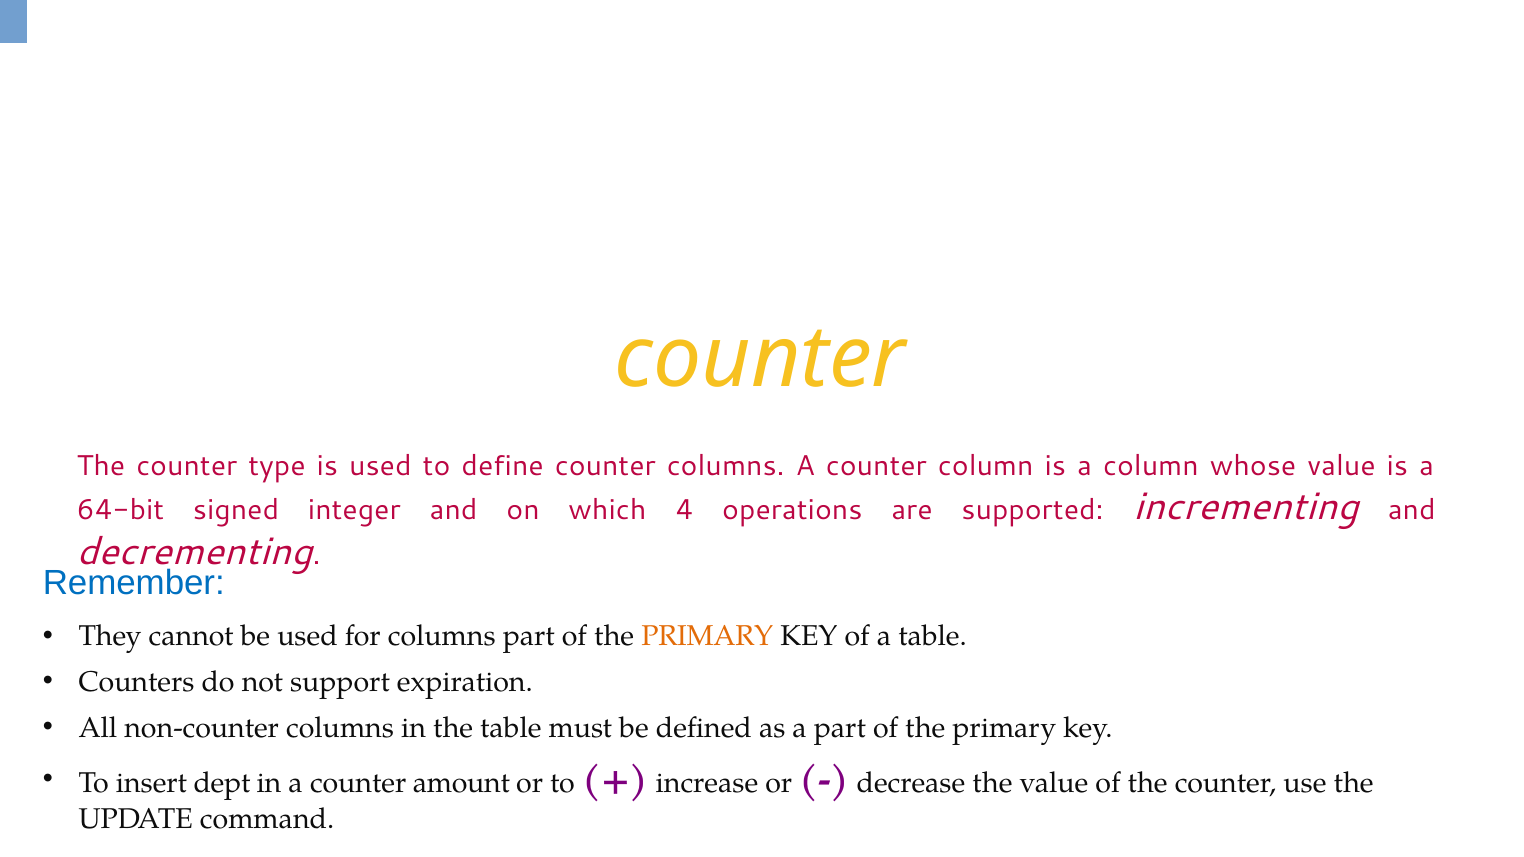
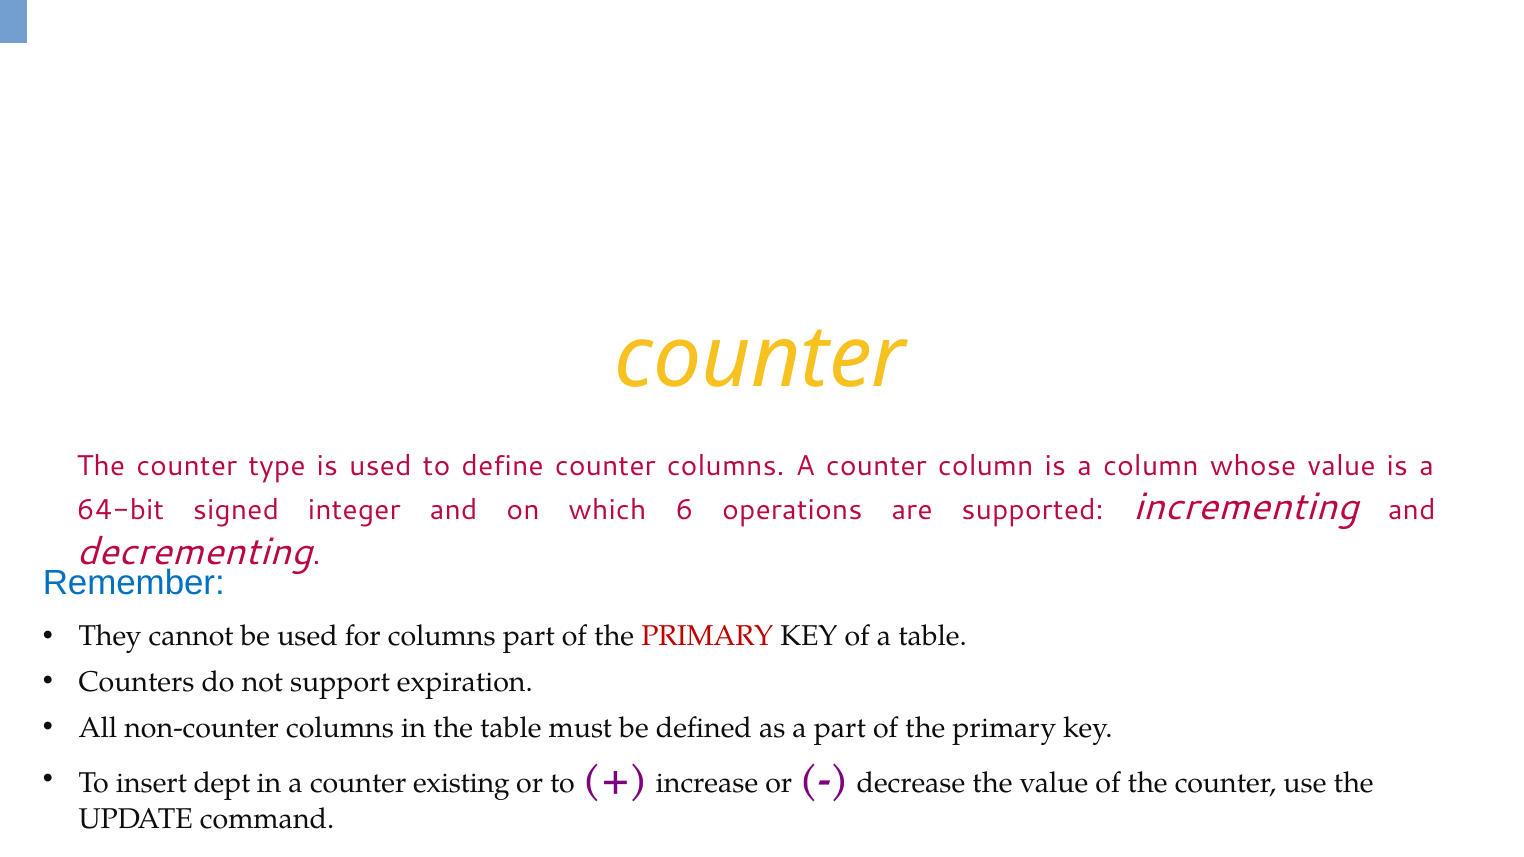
4: 4 -> 6 (684, 510)
PRIMARY colour: orange -> red (707, 636)
amount: amount -> existing (461, 783)
